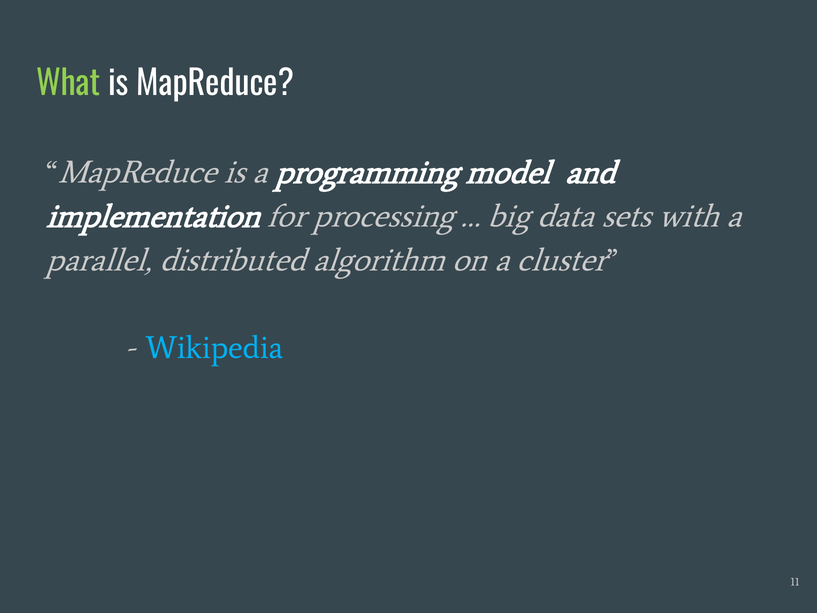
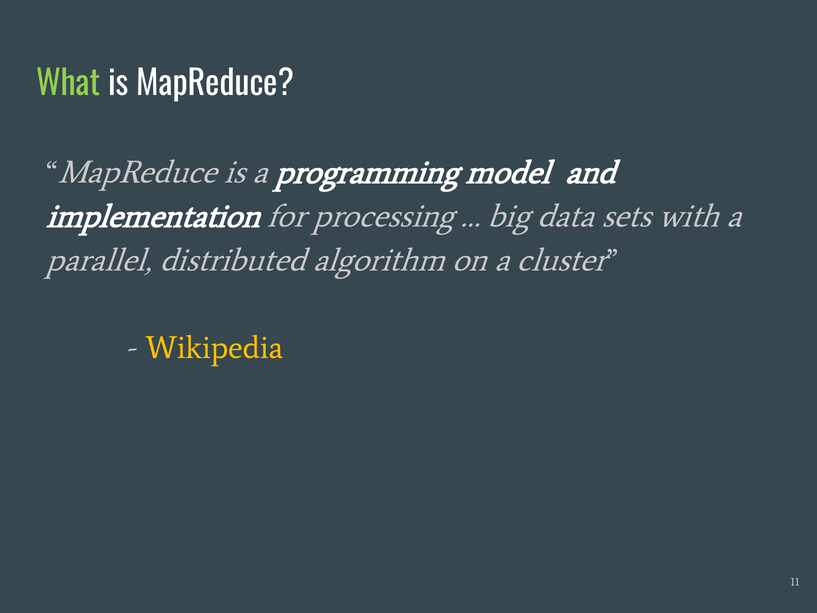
Wikipedia colour: light blue -> yellow (215, 348)
